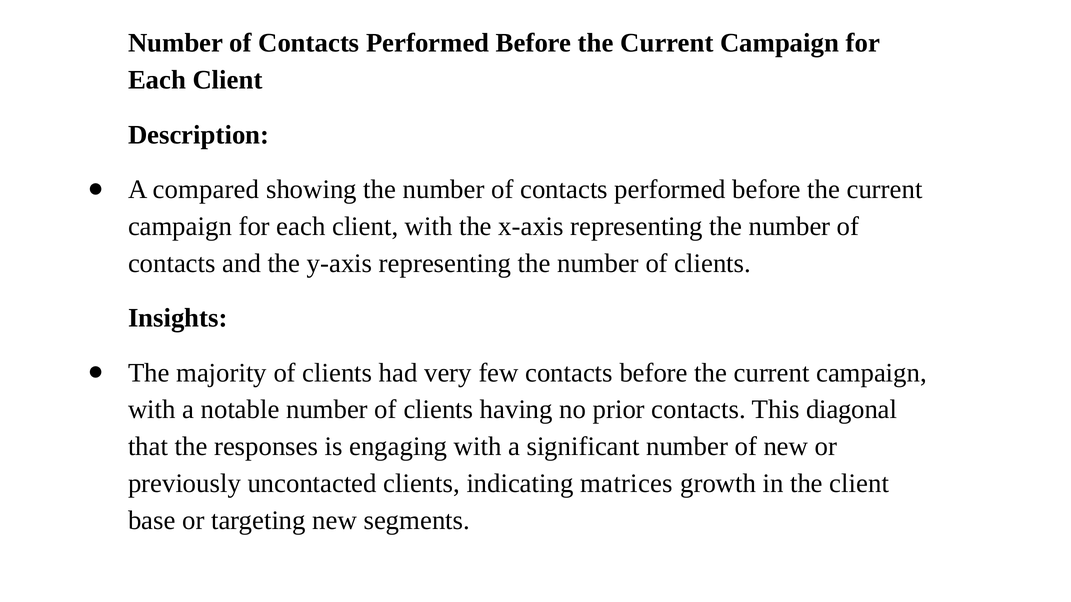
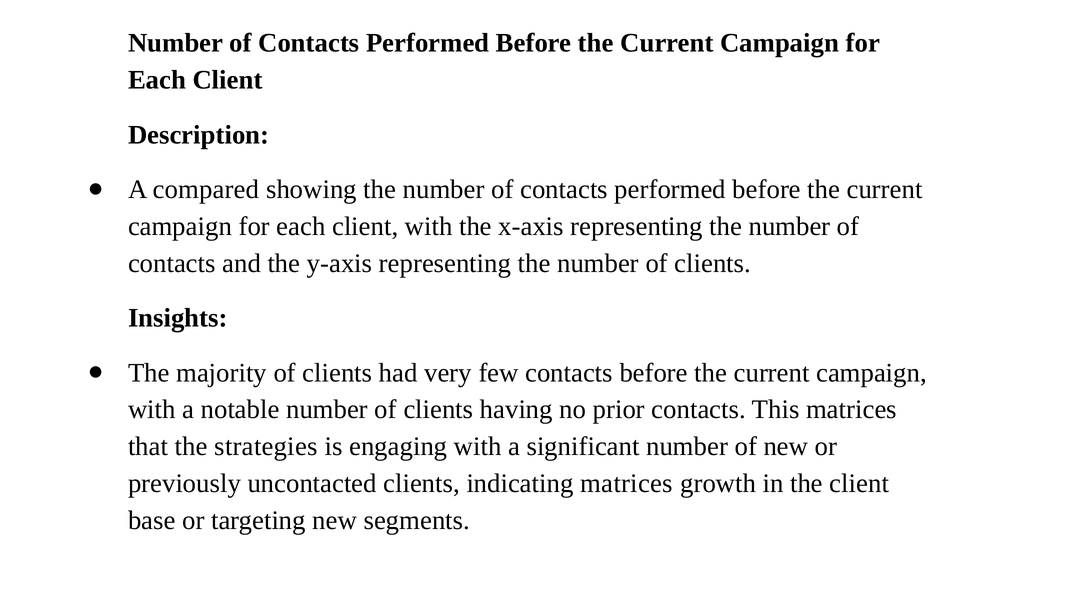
This diagonal: diagonal -> matrices (851, 410)
responses: responses -> strategies (266, 447)
